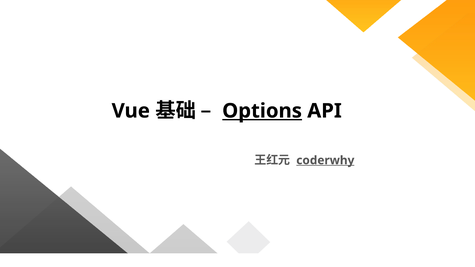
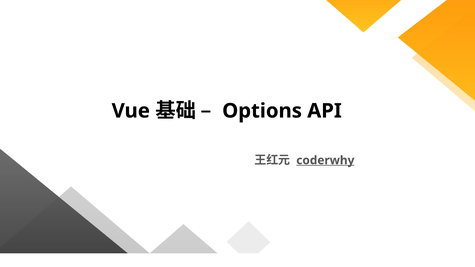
Options underline: present -> none (262, 111)
